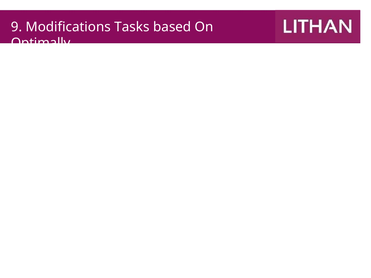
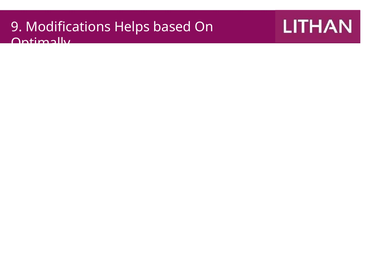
Tasks: Tasks -> Helps (132, 27)
